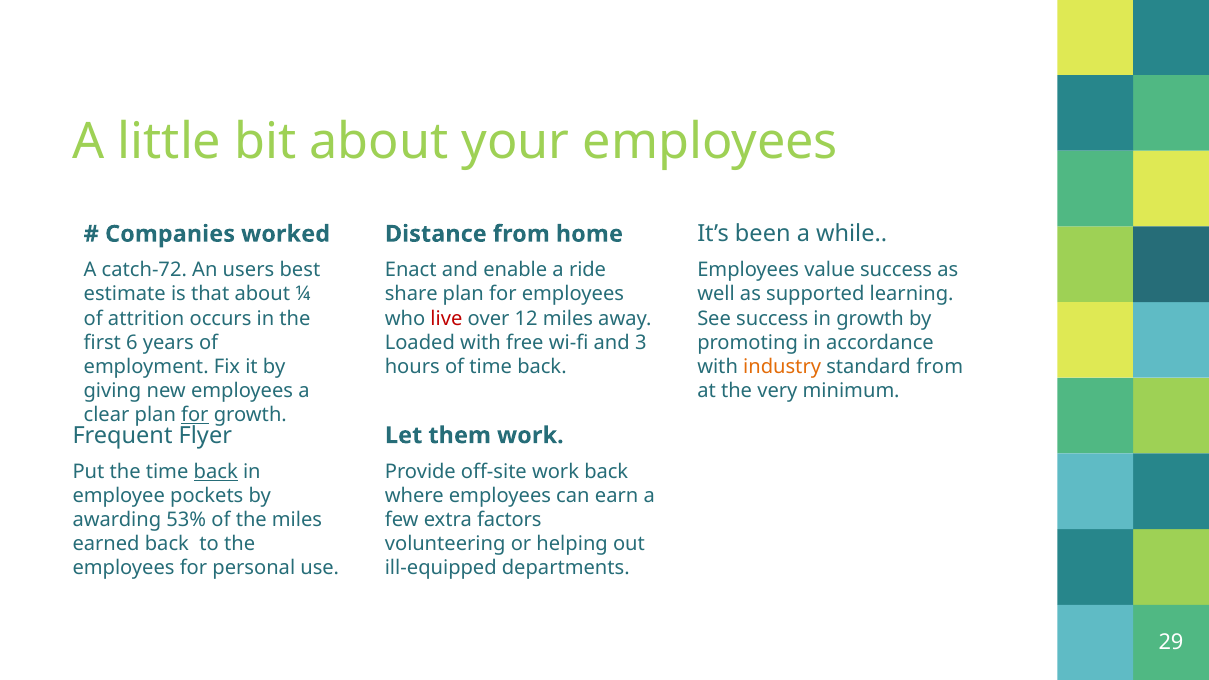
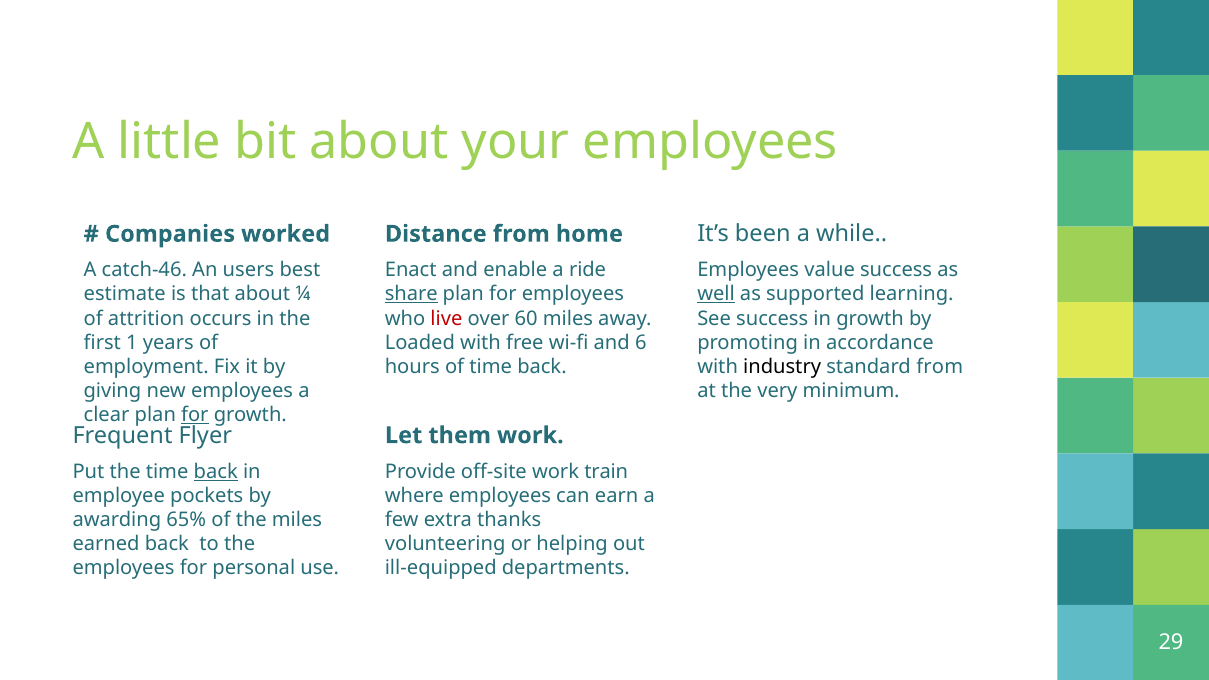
catch-72: catch-72 -> catch-46 (144, 270)
share underline: none -> present (411, 294)
well underline: none -> present (716, 294)
12: 12 -> 60 (526, 318)
6: 6 -> 1 (132, 343)
3: 3 -> 6 (641, 343)
industry colour: orange -> black (782, 367)
work back: back -> train (606, 472)
53%: 53% -> 65% (186, 520)
factors: factors -> thanks (509, 520)
